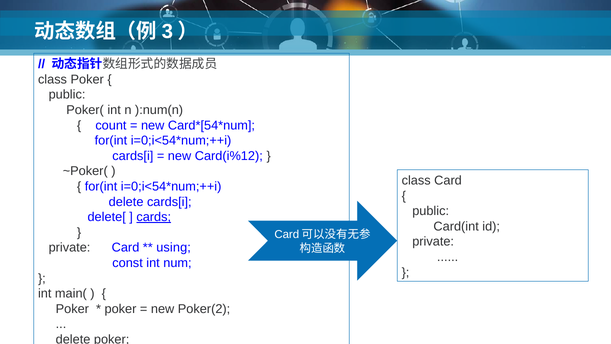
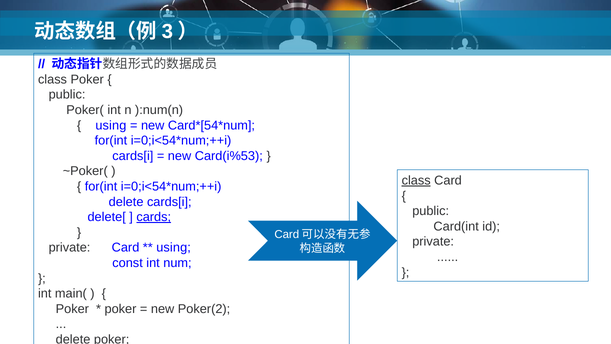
count: count -> using (111, 125)
Card(i%12: Card(i%12 -> Card(i%53 (229, 156)
class underline: none -> present (416, 180)
